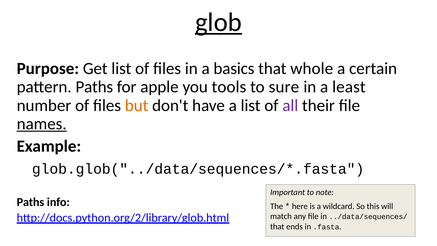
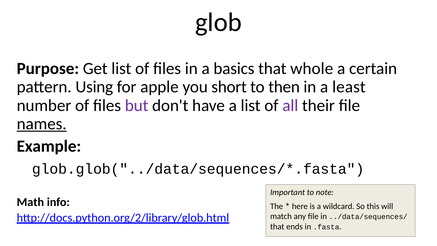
glob underline: present -> none (218, 22)
pattern Paths: Paths -> Using (94, 87)
tools: tools -> short (229, 87)
sure: sure -> then (284, 87)
but colour: orange -> purple (137, 105)
Paths: Paths -> Math (30, 202)
